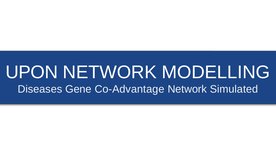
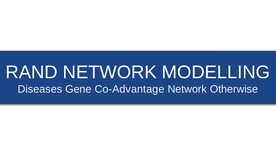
UPON: UPON -> RAND (32, 72)
Simulated: Simulated -> Otherwise (234, 89)
